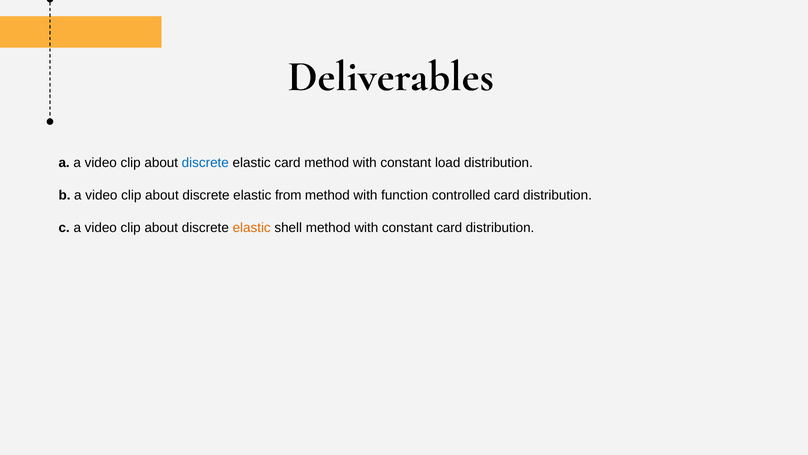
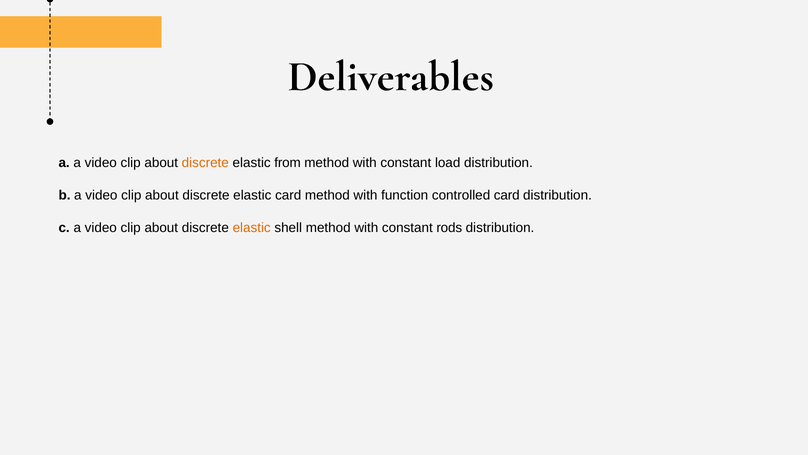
discrete colour: blue -> orange (205, 163)
elastic card: card -> from (288, 163)
elastic from: from -> card (288, 195)
constant card: card -> rods (449, 227)
